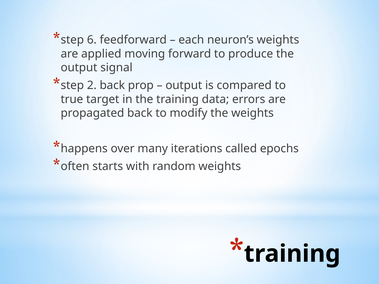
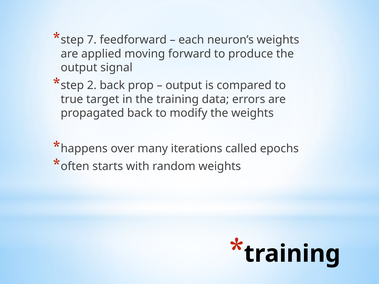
6: 6 -> 7 (92, 40)
